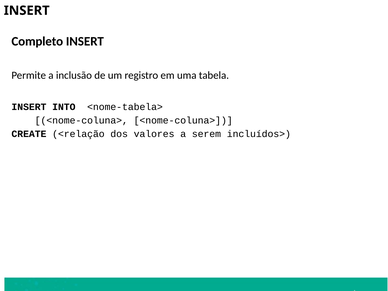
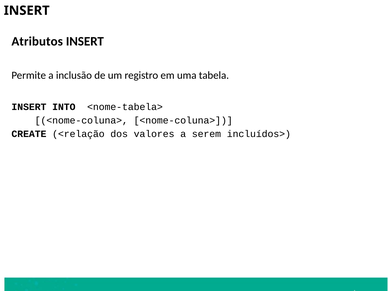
Completo: Completo -> Atributos (37, 41)
